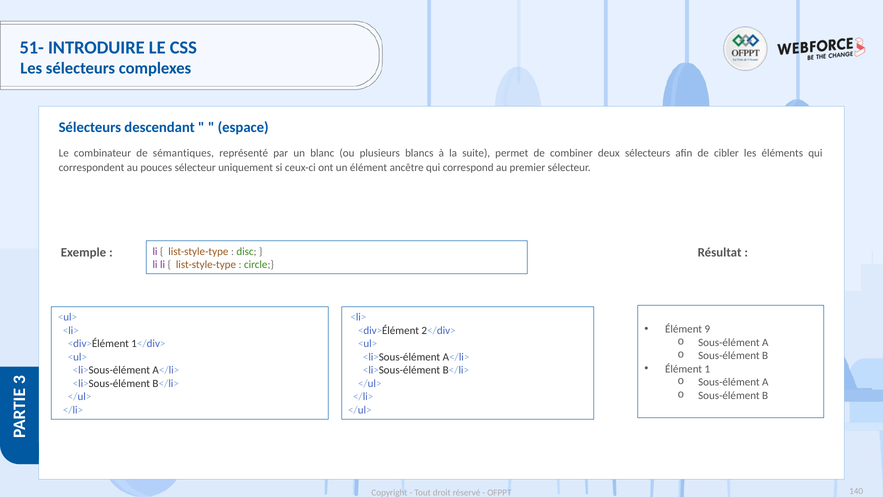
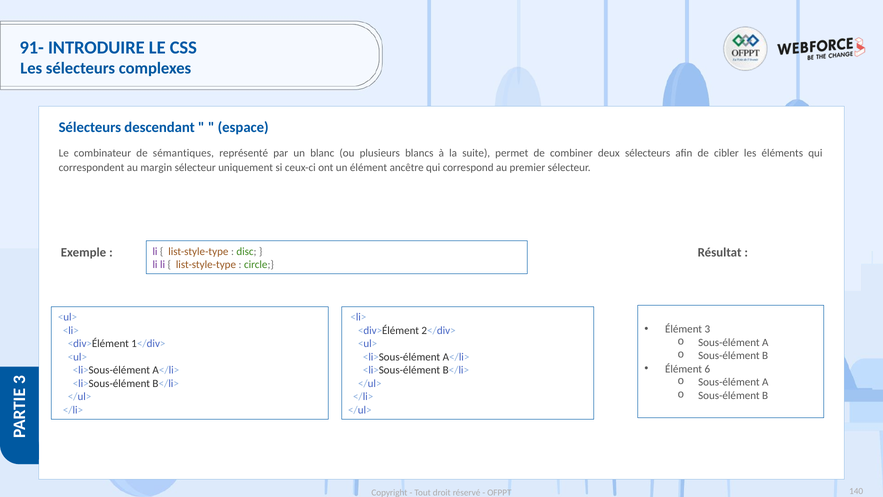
51-: 51- -> 91- (32, 48)
pouces: pouces -> margin (156, 168)
Élément 9: 9 -> 3 (707, 329)
1: 1 -> 6 (707, 369)
